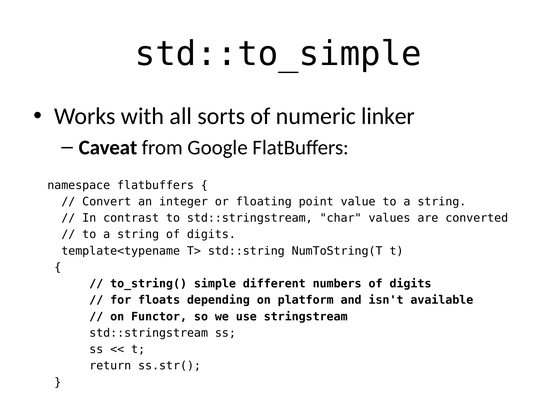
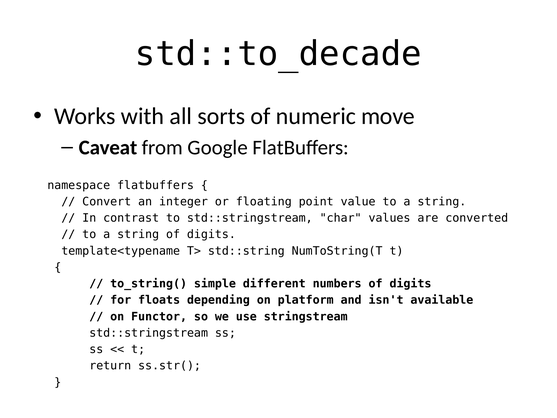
std::to_simple: std::to_simple -> std::to_decade (278, 54)
linker: linker -> move (388, 116)
